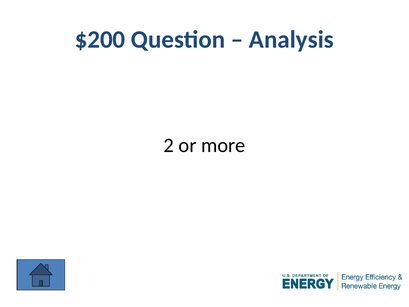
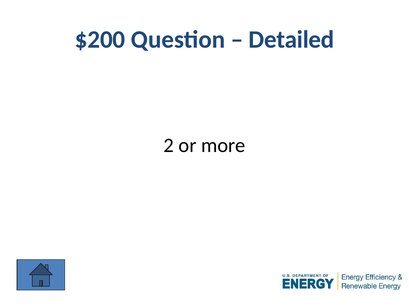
Analysis: Analysis -> Detailed (291, 40)
